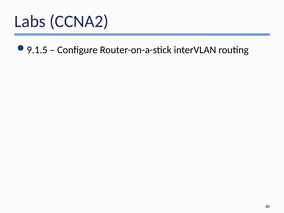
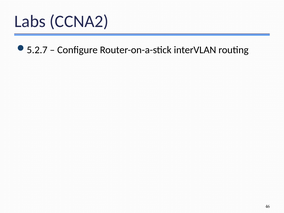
9.1.5: 9.1.5 -> 5.2.7 (37, 50)
